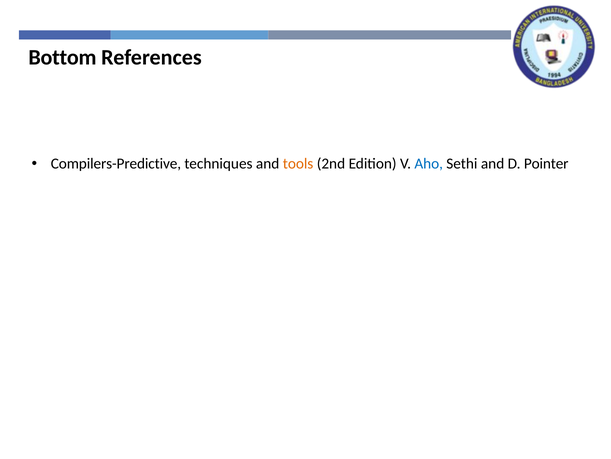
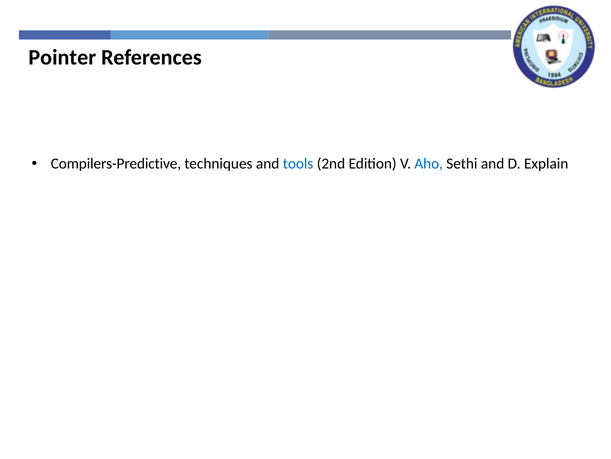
Bottom: Bottom -> Pointer (62, 58)
tools colour: orange -> blue (298, 164)
Pointer: Pointer -> Explain (546, 164)
